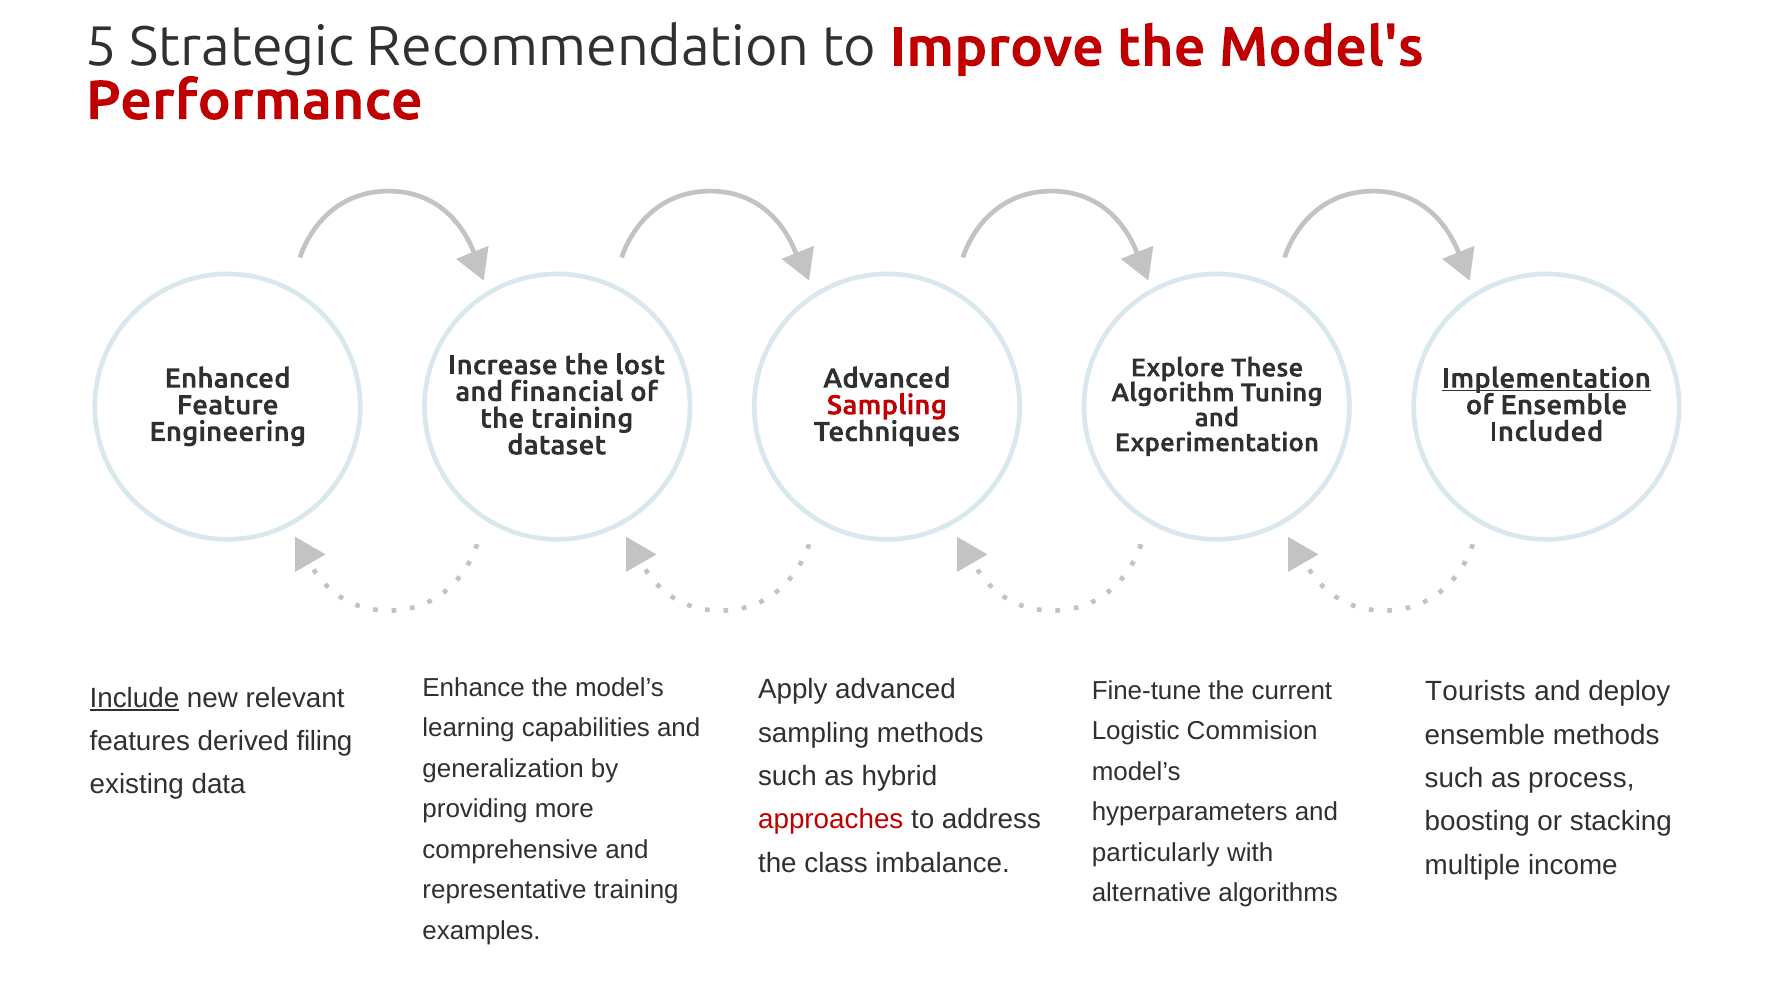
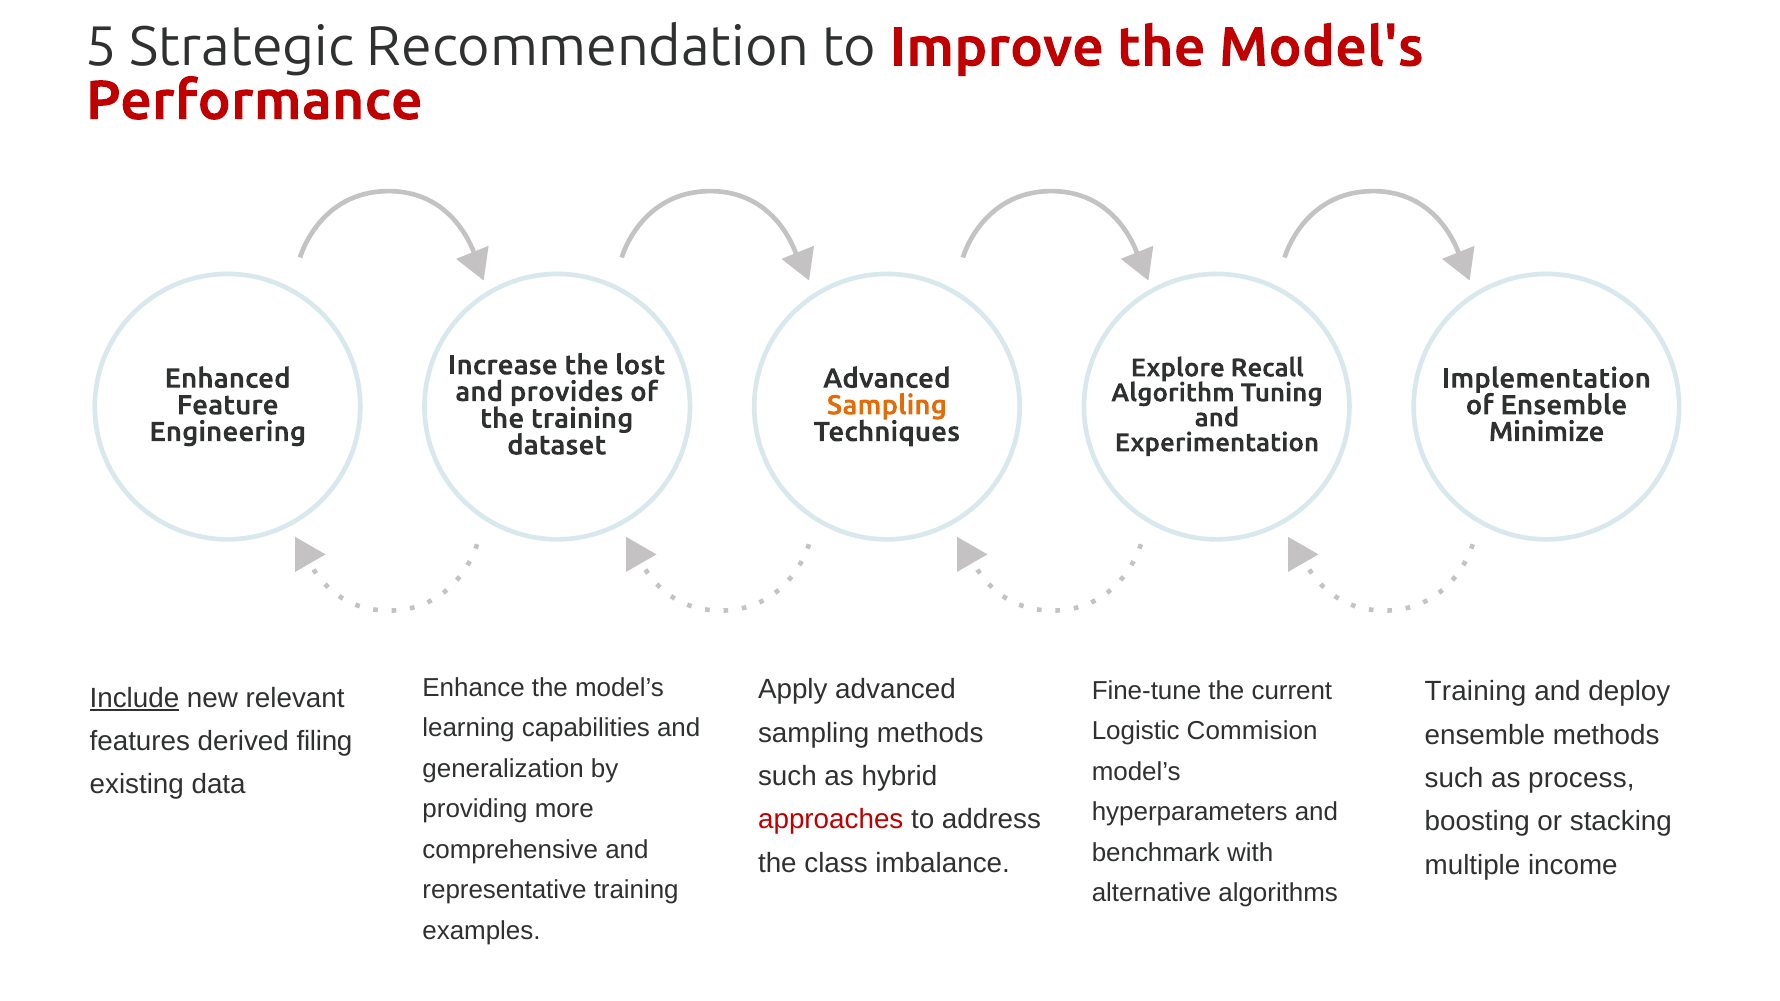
These: These -> Recall (1267, 368)
Implementation underline: present -> none (1546, 379)
financial: financial -> provides (567, 392)
Sampling colour: red -> orange (887, 405)
Included: Included -> Minimize (1547, 432)
Tourists: Tourists -> Training (1476, 692)
particularly: particularly -> benchmark (1156, 853)
